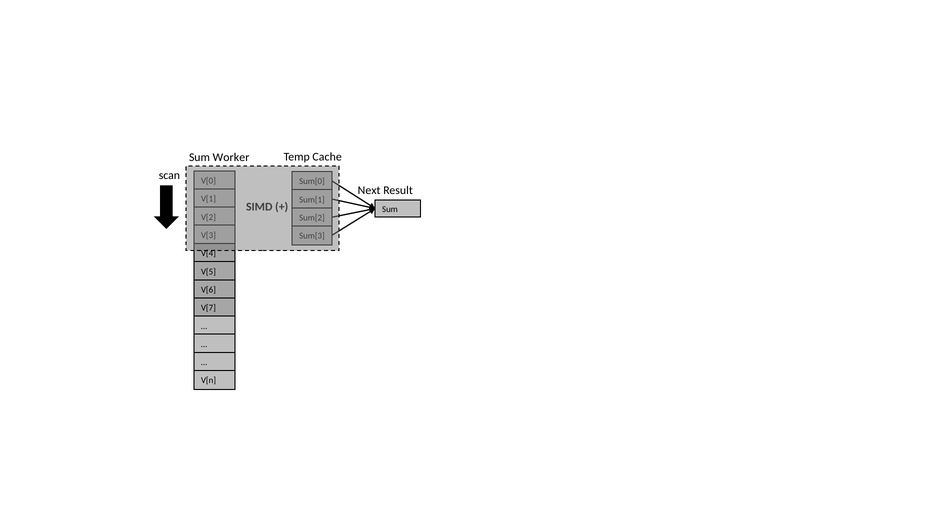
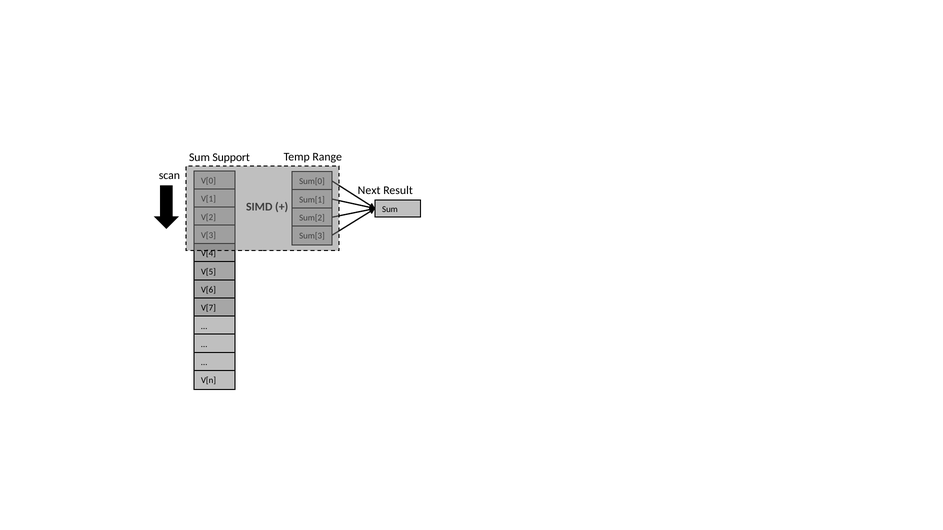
Worker: Worker -> Support (231, 158)
Cache: Cache -> Range (327, 157)
